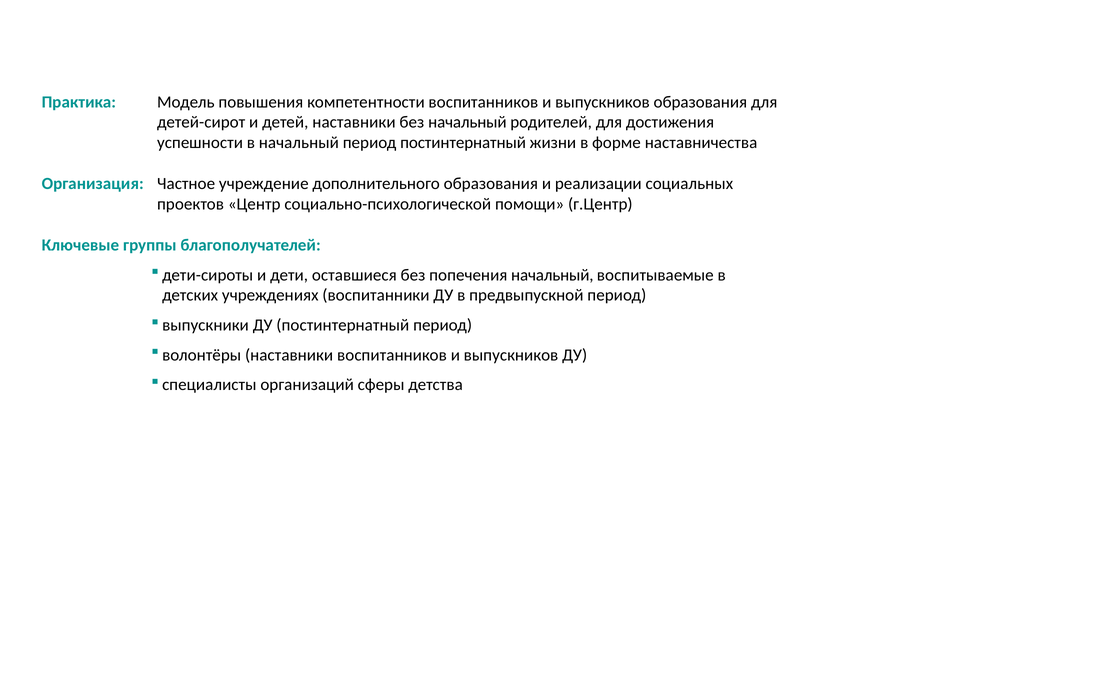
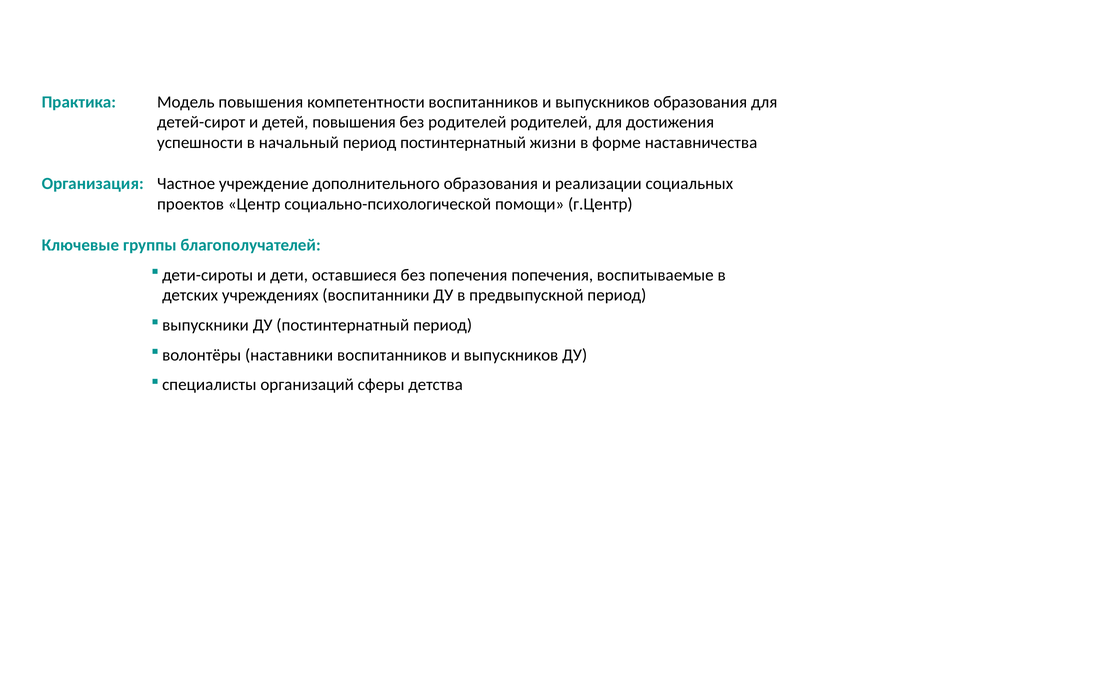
детей наставники: наставники -> повышения (354, 122)
без начальный: начальный -> родителей (467, 122)
попечения начальный: начальный -> попечения (552, 275)
